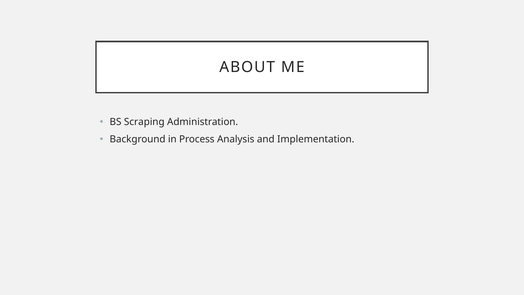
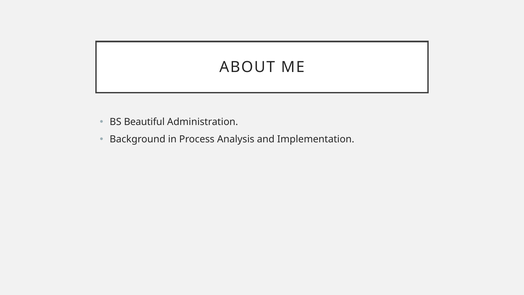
Scraping: Scraping -> Beautiful (144, 122)
